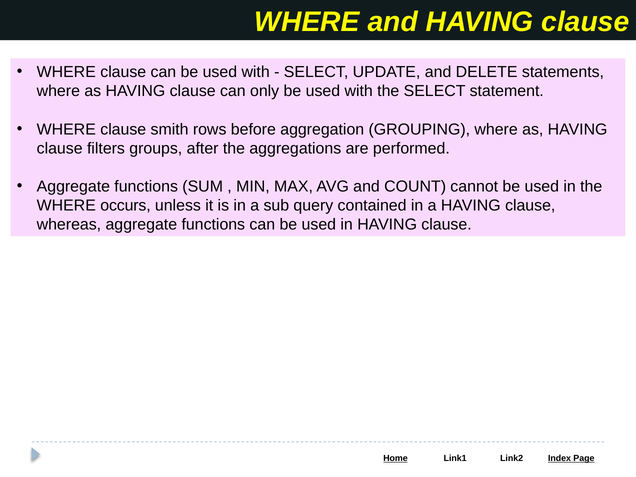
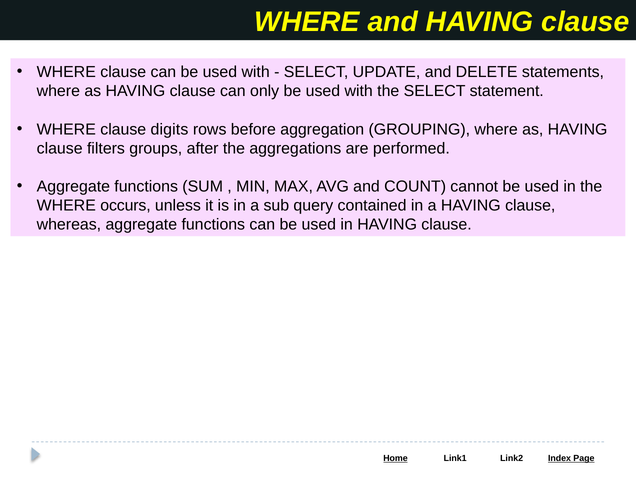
smith: smith -> digits (169, 129)
